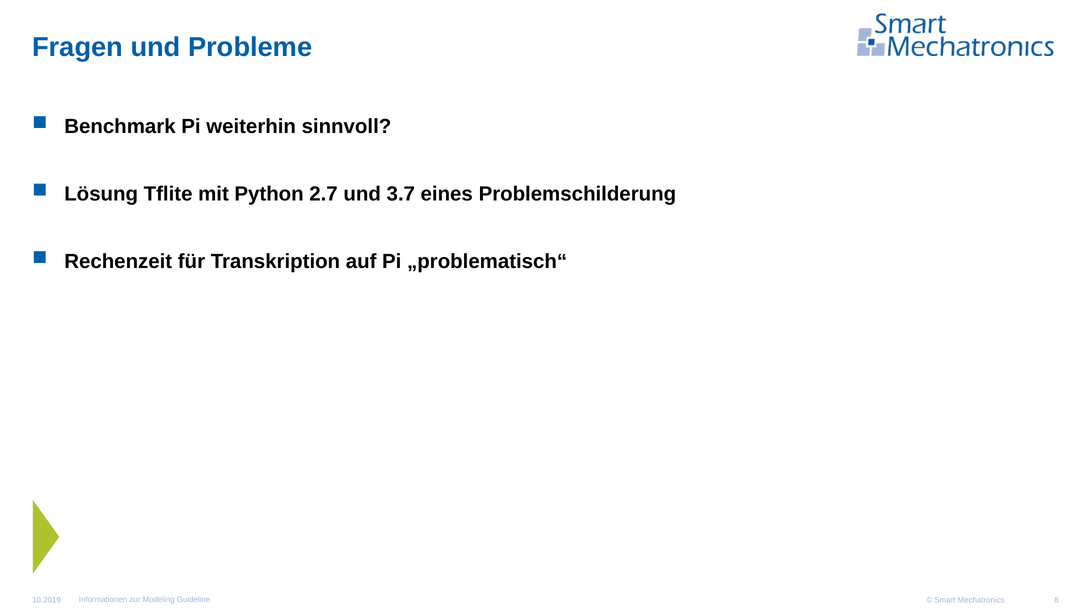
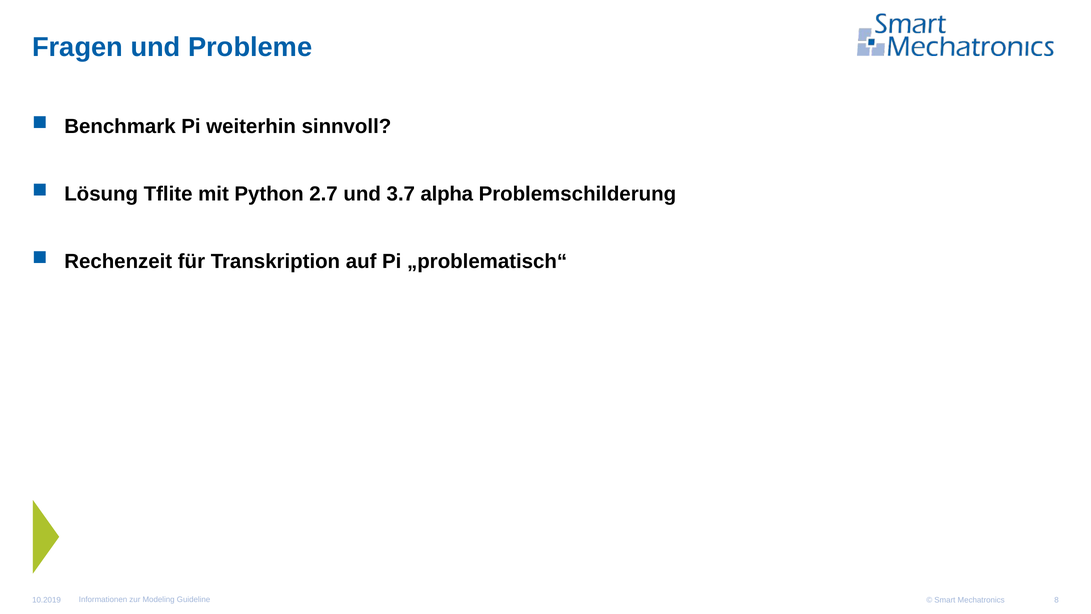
eines: eines -> alpha (447, 194)
